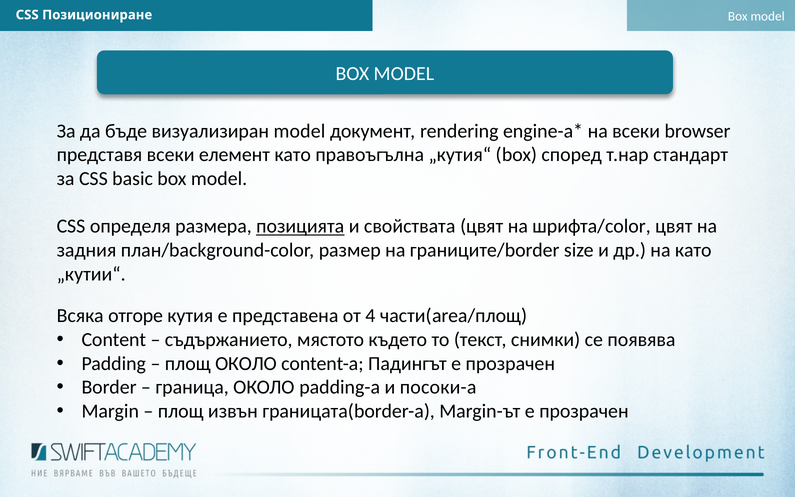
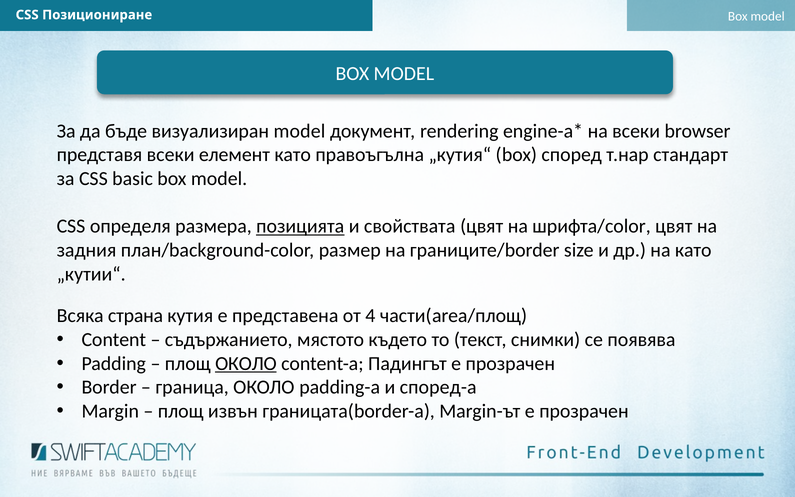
отгоре: отгоре -> страна (136, 316)
ОКОЛО underline: none -> present (246, 363)
посоки-a: посоки-a -> според-a (438, 387)
